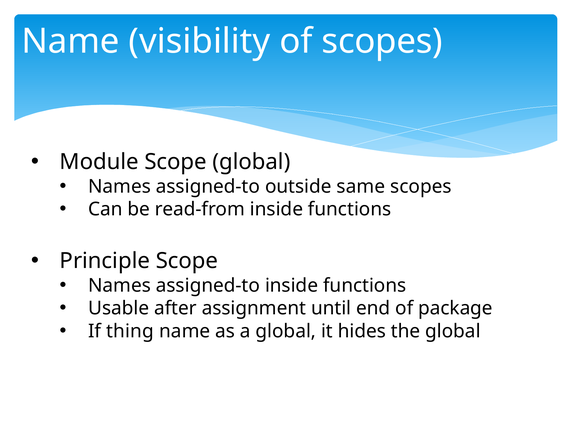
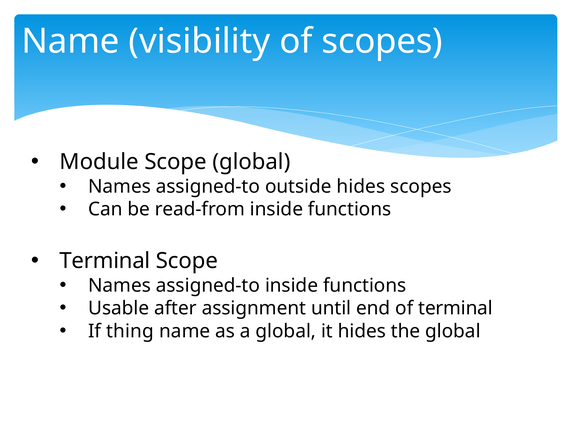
outside same: same -> hides (361, 187)
Principle: Principle -> Terminal (105, 261)
of package: package -> terminal (456, 308)
